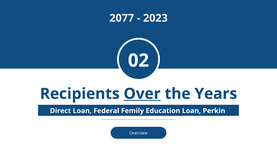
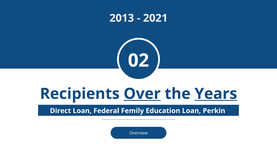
2077: 2077 -> 2013 (122, 18)
2023: 2023 -> 2021 (155, 18)
Years underline: none -> present (216, 94)
